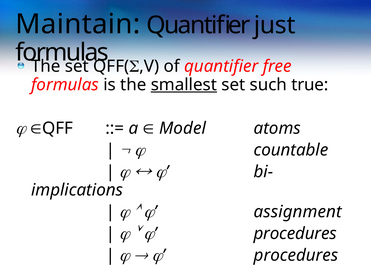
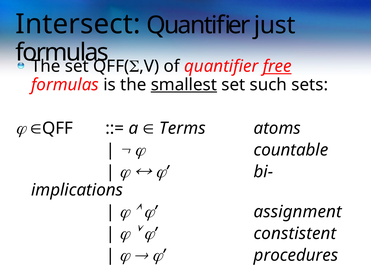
Maintain: Maintain -> Intersect (78, 24)
free underline: none -> present (277, 66)
true: true -> sets (310, 85)
Model: Model -> Terms (182, 128)
procedures: procedures -> constistent (295, 234)
